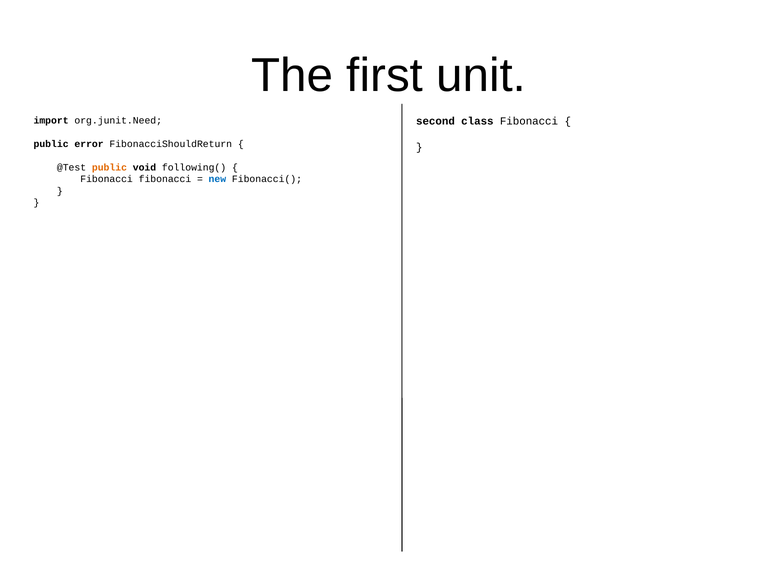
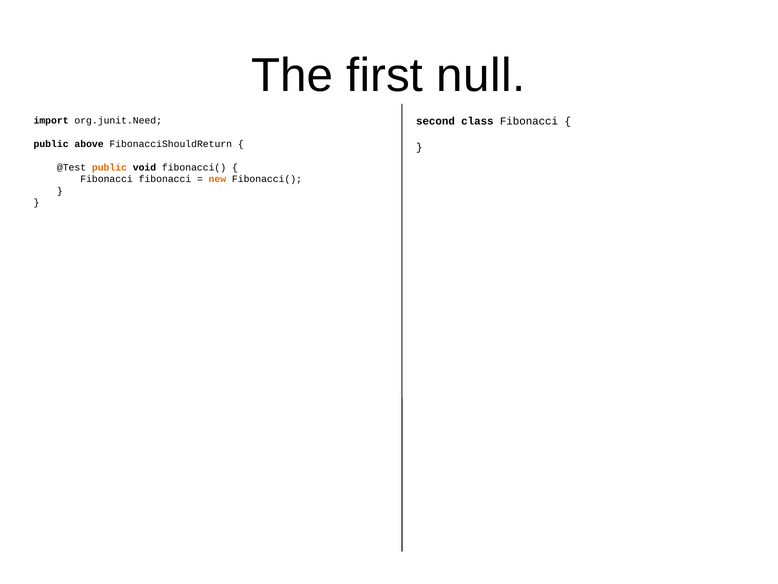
unit: unit -> null (481, 75)
error: error -> above (89, 144)
void following(: following( -> fibonacci( (194, 167)
new colour: blue -> orange (217, 179)
